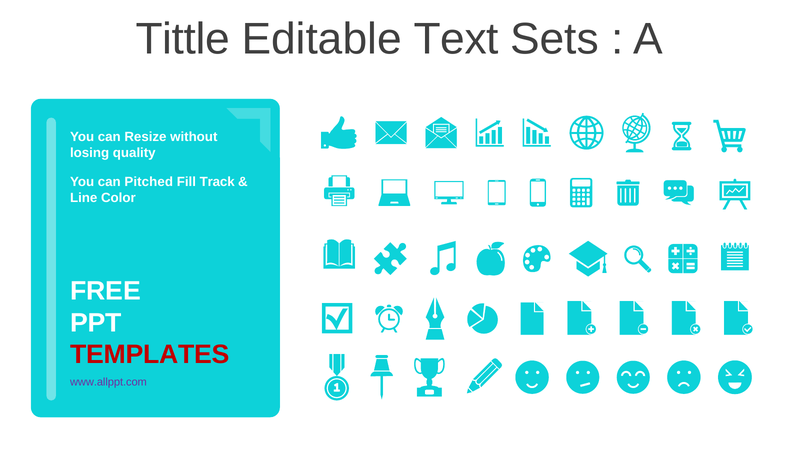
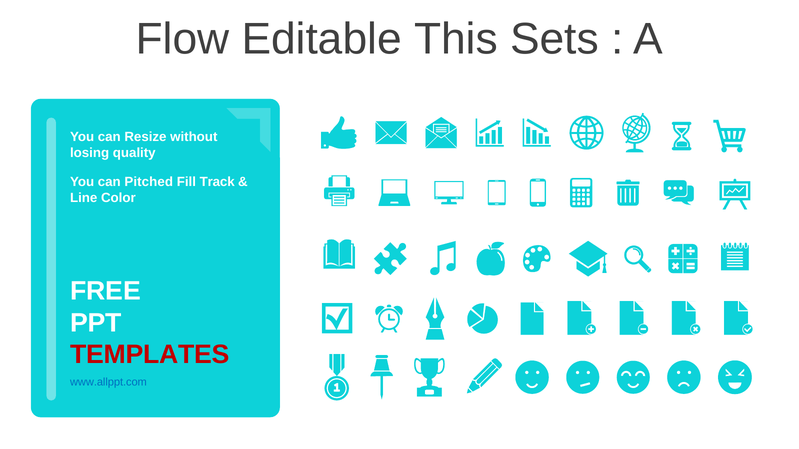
Tittle: Tittle -> Flow (183, 39)
Text: Text -> This (456, 39)
www.allppt.com colour: purple -> blue (108, 383)
